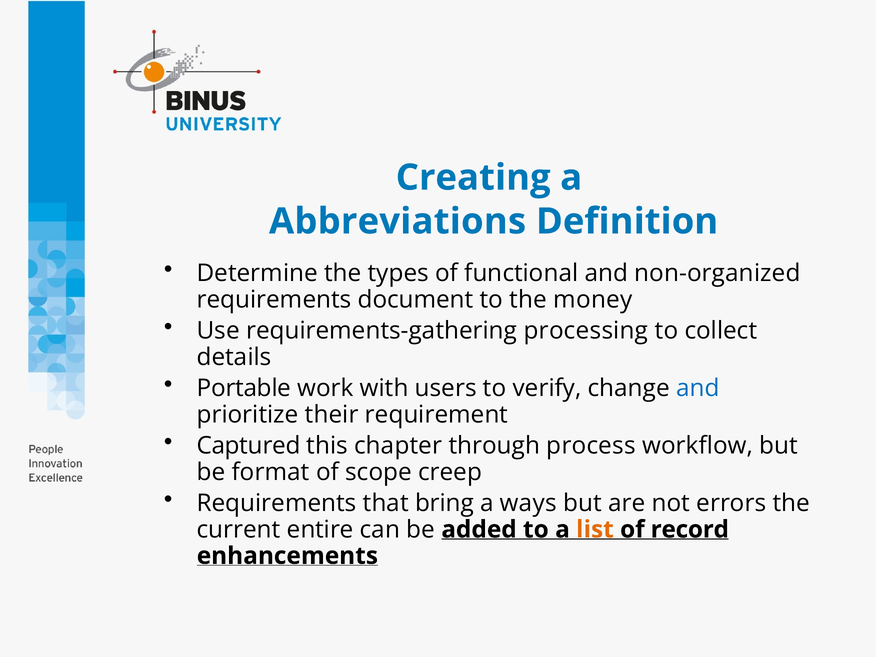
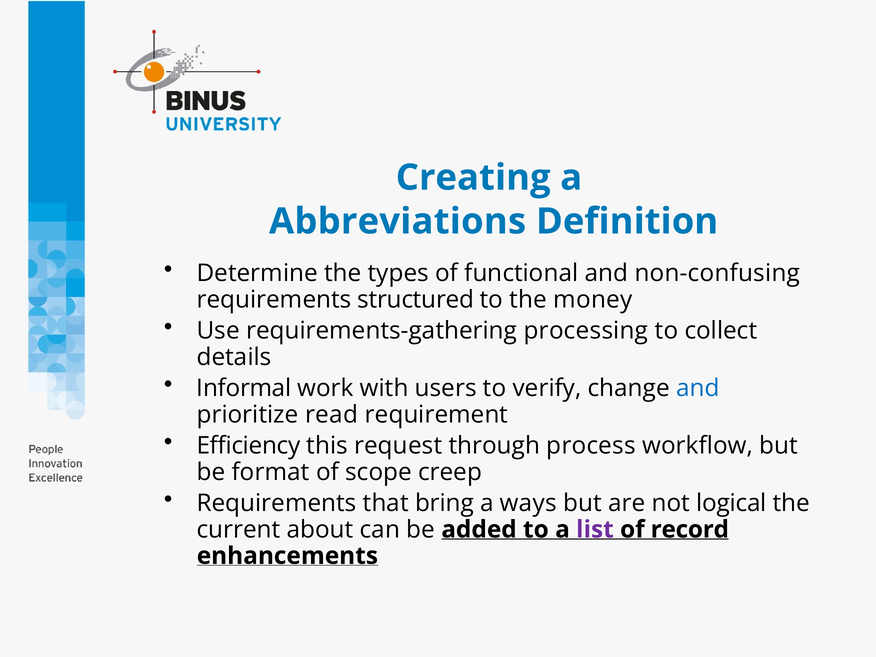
non-organized: non-organized -> non-confusing (717, 273)
document: document -> structured (416, 300)
Portable: Portable -> Informal (244, 388)
their: their -> read (332, 415)
Captured: Captured -> Efficiency (249, 446)
chapter: chapter -> request (398, 446)
errors: errors -> logical (731, 503)
entire: entire -> about (320, 530)
list colour: orange -> purple (595, 530)
